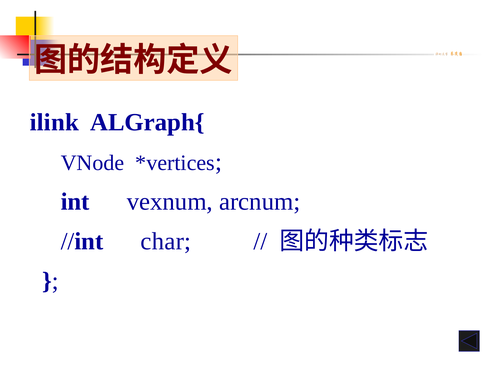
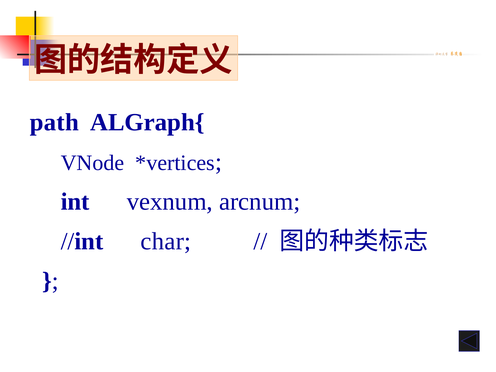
ilink: ilink -> path (54, 122)
